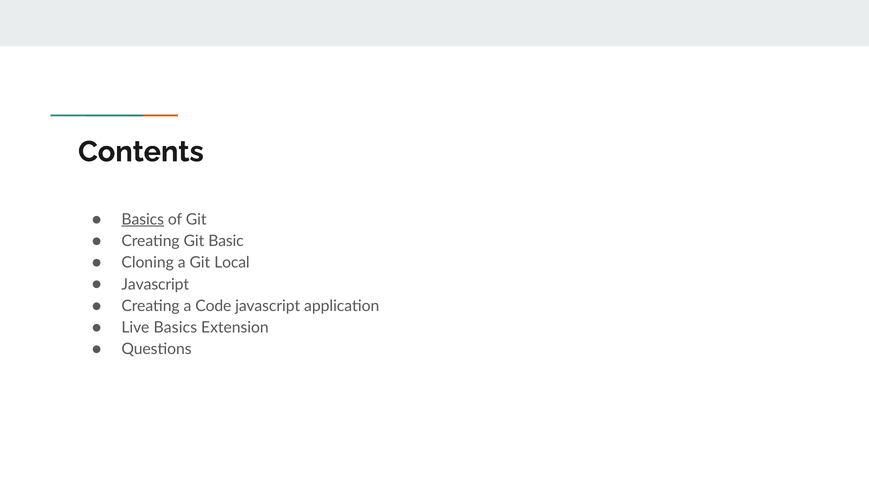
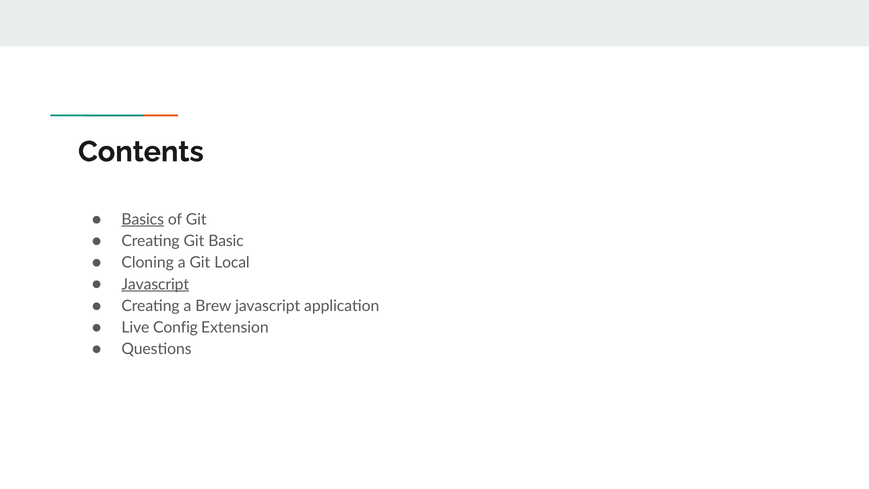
Javascript underline: none -> present (155, 284)
Code: Code -> Brew (213, 306)
Live Basics: Basics -> Config (176, 328)
